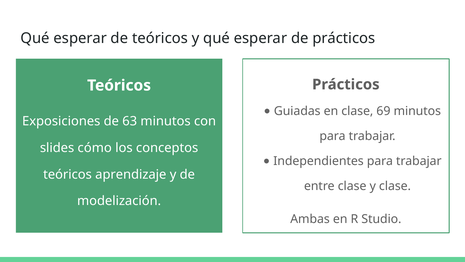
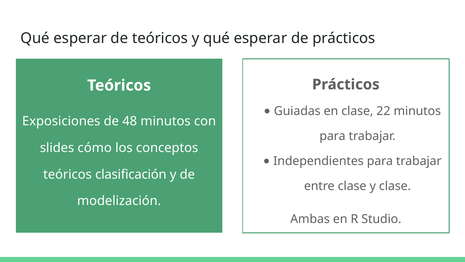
69: 69 -> 22 (383, 111)
63: 63 -> 48 (130, 121)
aprendizaje: aprendizaje -> clasificación (131, 174)
